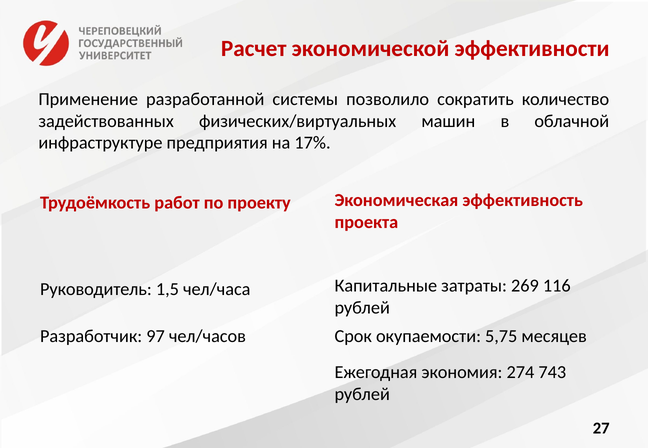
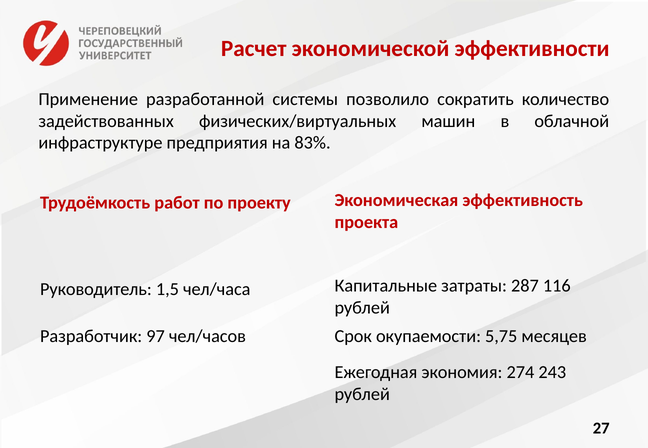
17%: 17% -> 83% (313, 143)
269: 269 -> 287 (525, 286)
743: 743 -> 243 (552, 373)
